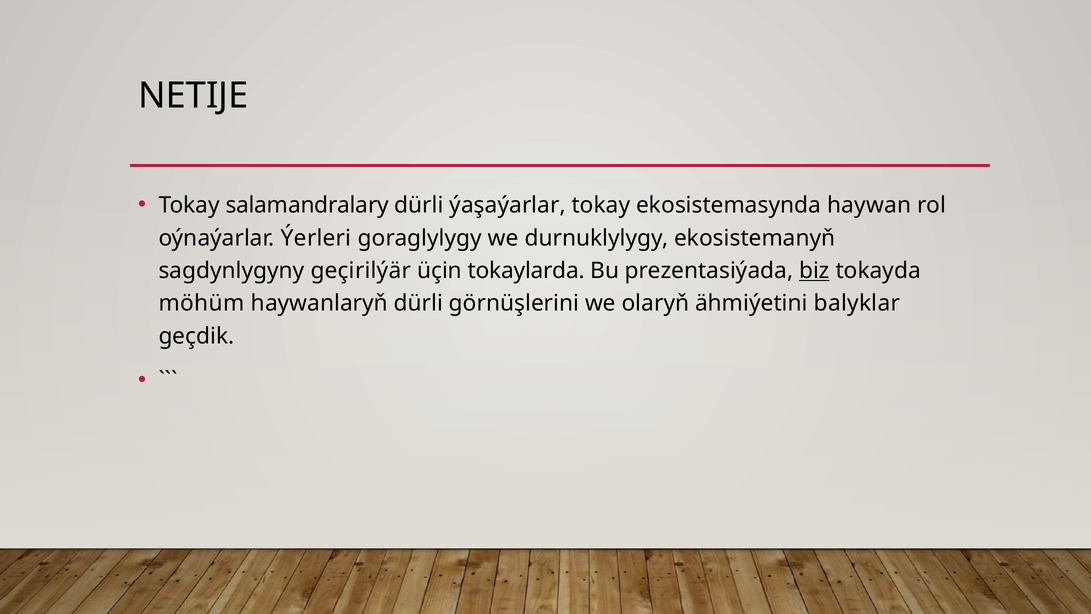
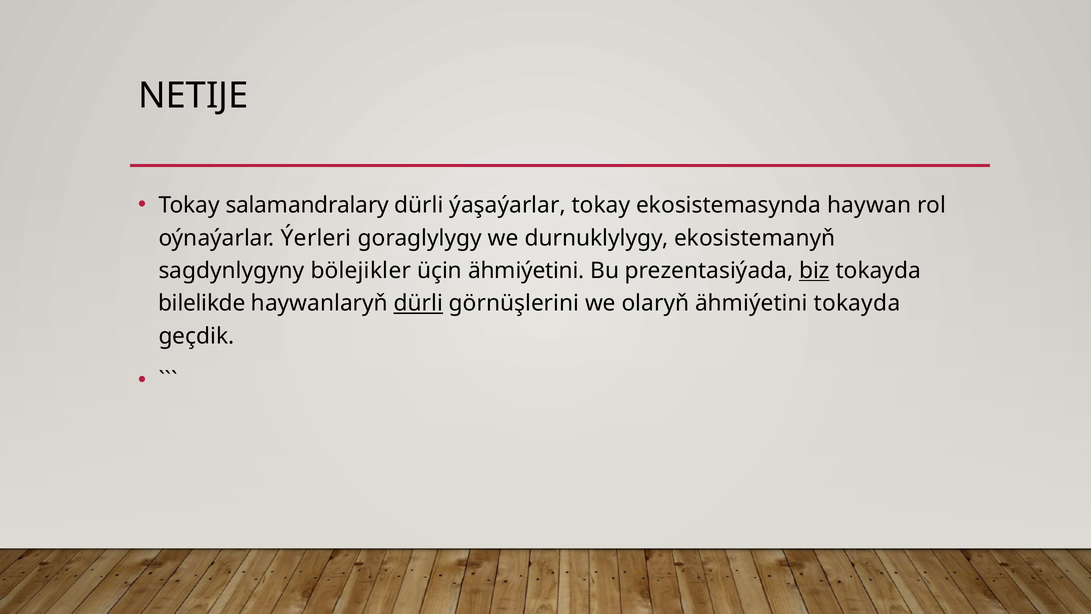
geçirilýär: geçirilýär -> bölejikler (361, 271)
üçin tokaylarda: tokaylarda -> ähmiýetini (526, 271)
möhüm: möhüm -> bilelikde (202, 303)
dürli underline: none -> present (418, 303)
ähmiýetini balyklar: balyklar -> tokayda (857, 303)
